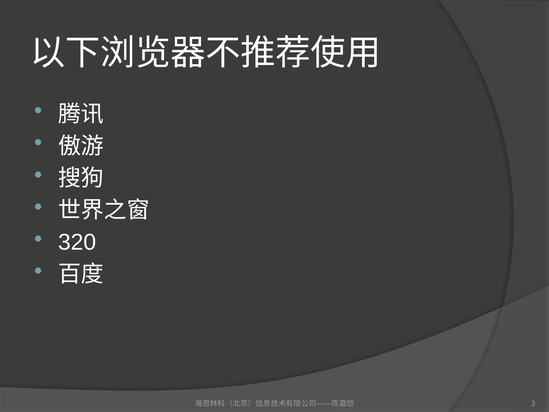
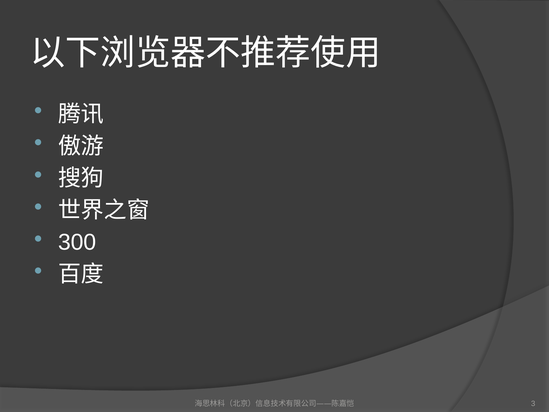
320: 320 -> 300 (77, 242)
